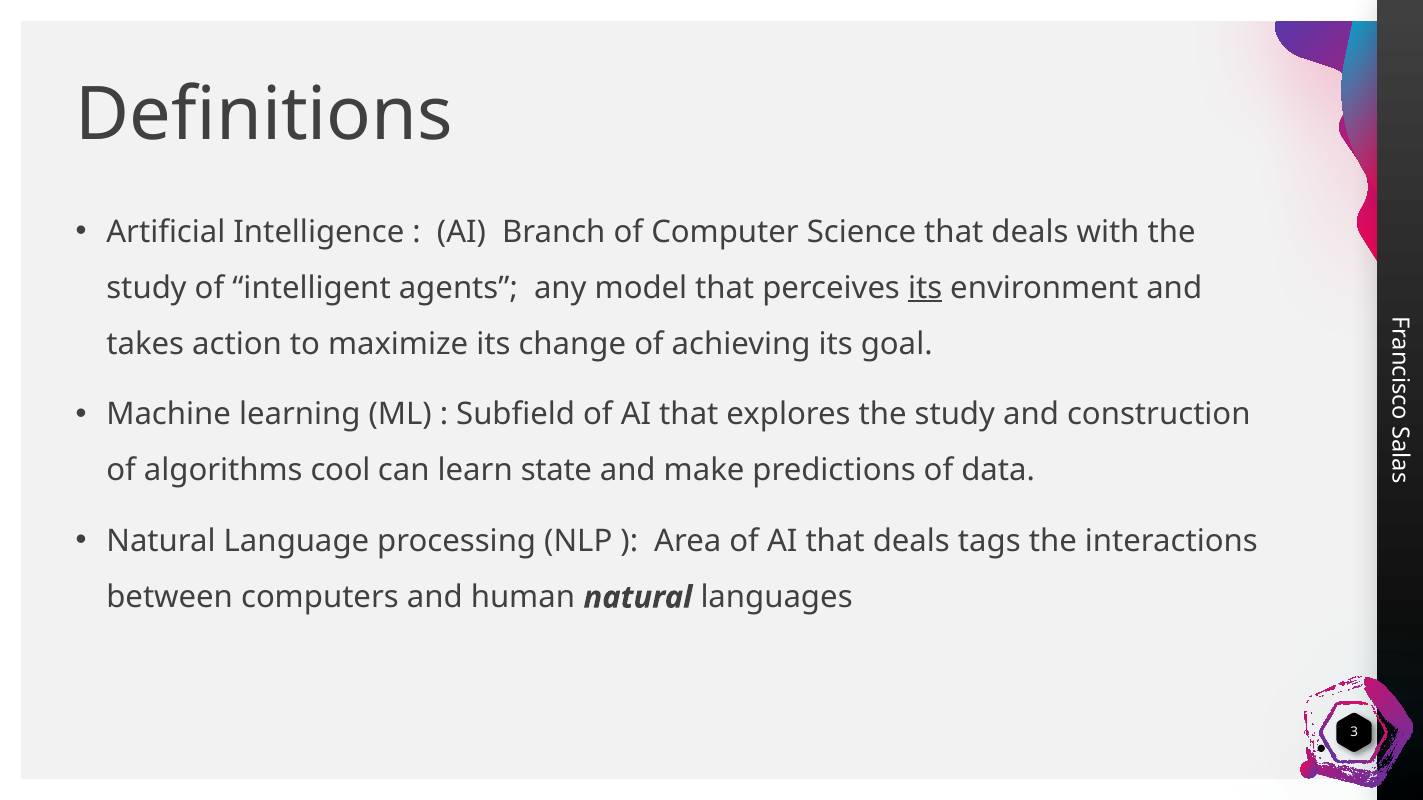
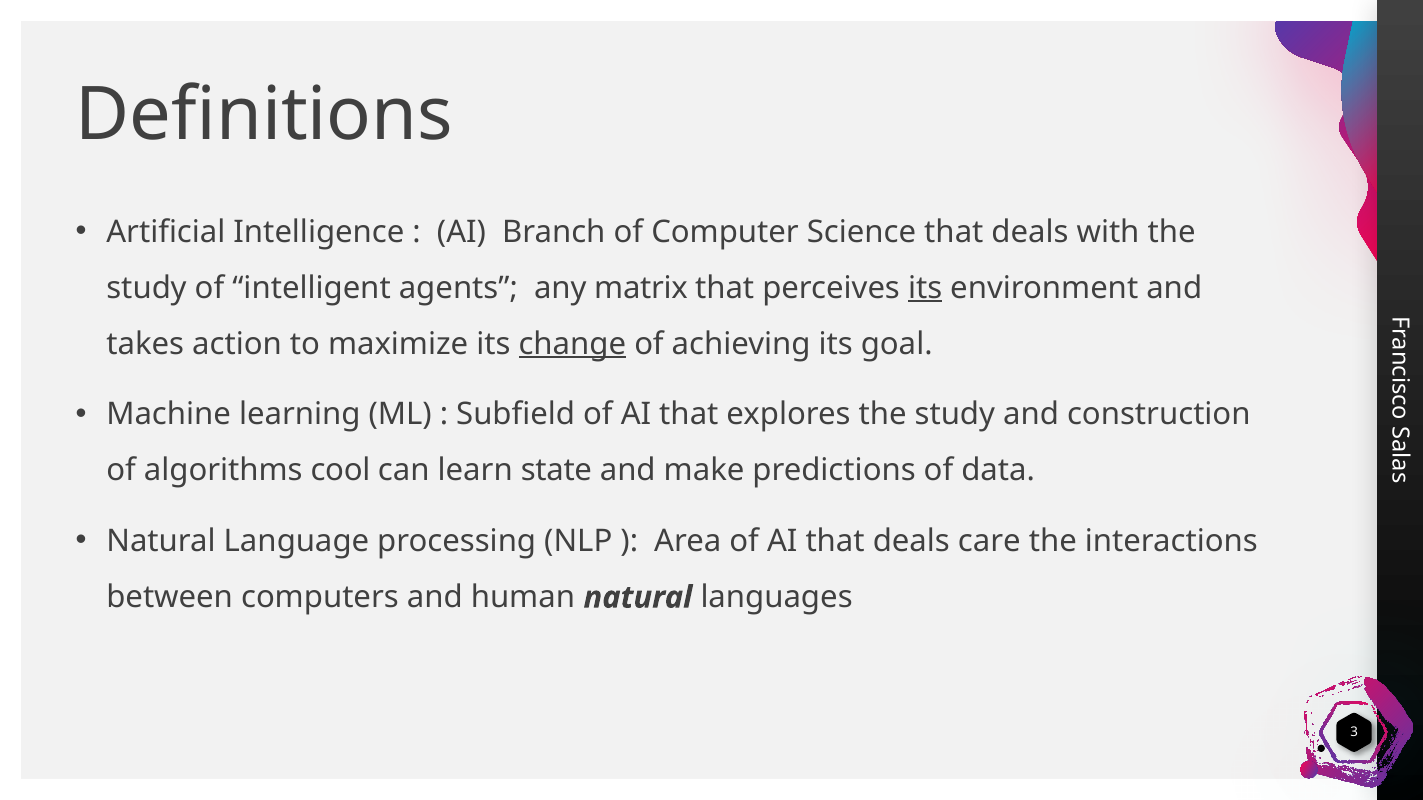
model: model -> matrix (641, 288)
change underline: none -> present (572, 344)
tags: tags -> care (989, 542)
